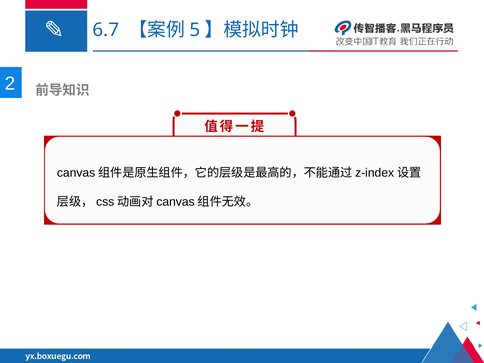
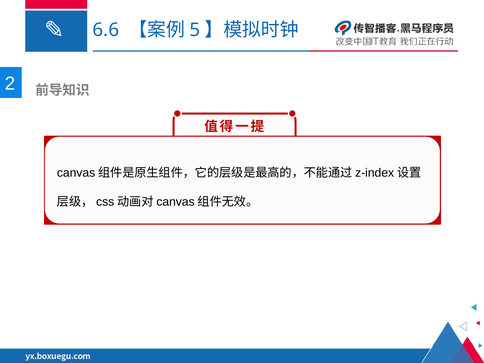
6.7: 6.7 -> 6.6 (106, 30)
